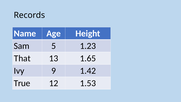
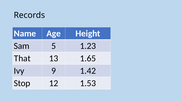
True: True -> Stop (22, 83)
